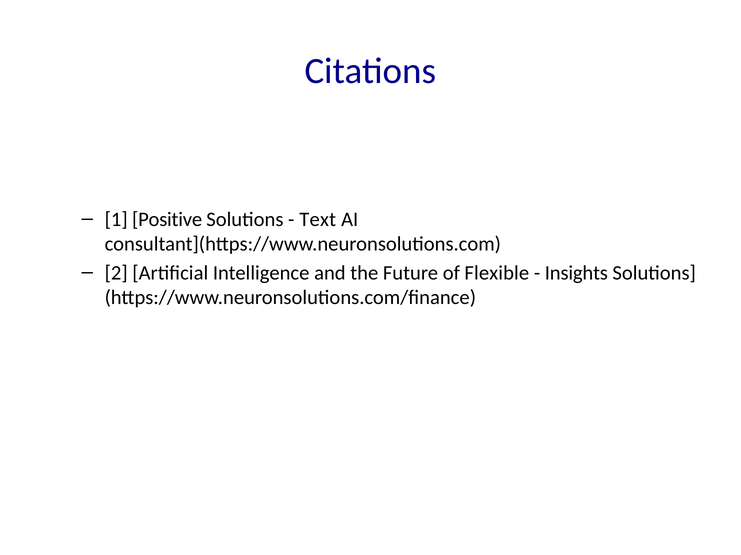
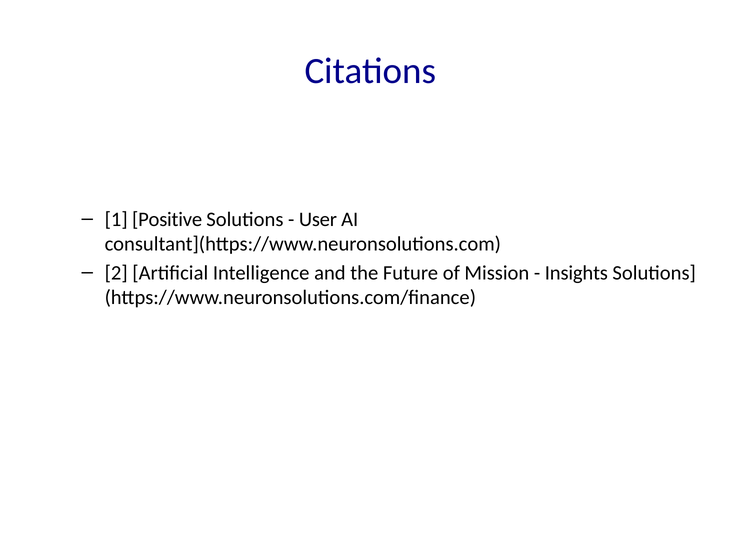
Text: Text -> User (318, 220)
Flexible: Flexible -> Mission (497, 273)
